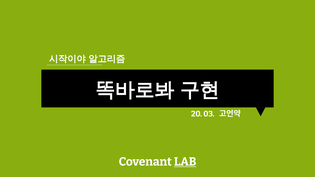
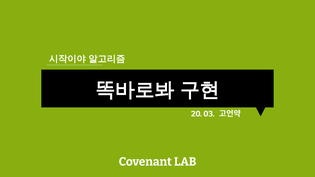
LAB underline: present -> none (185, 162)
